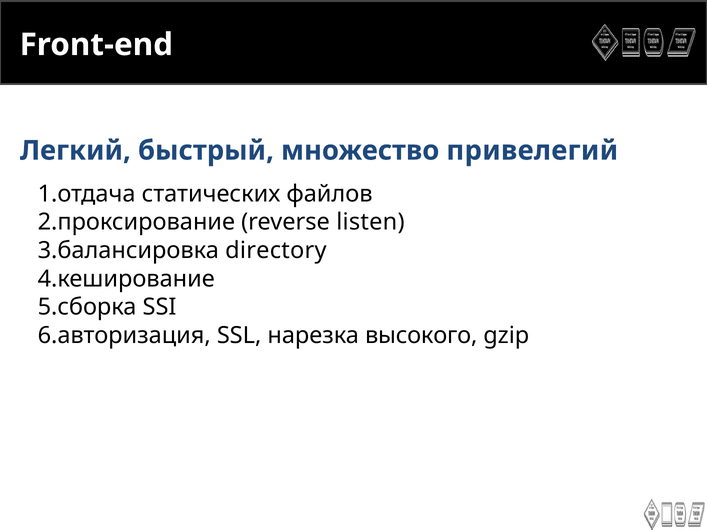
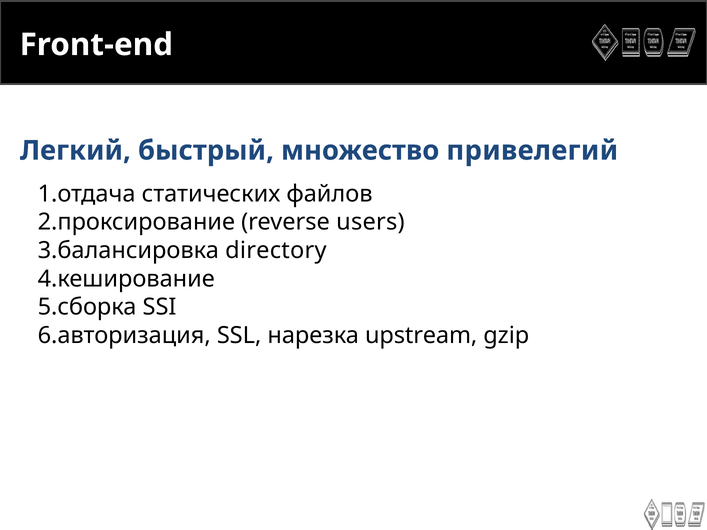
listen: listen -> users (370, 222)
высокого: высокого -> upstream (421, 335)
